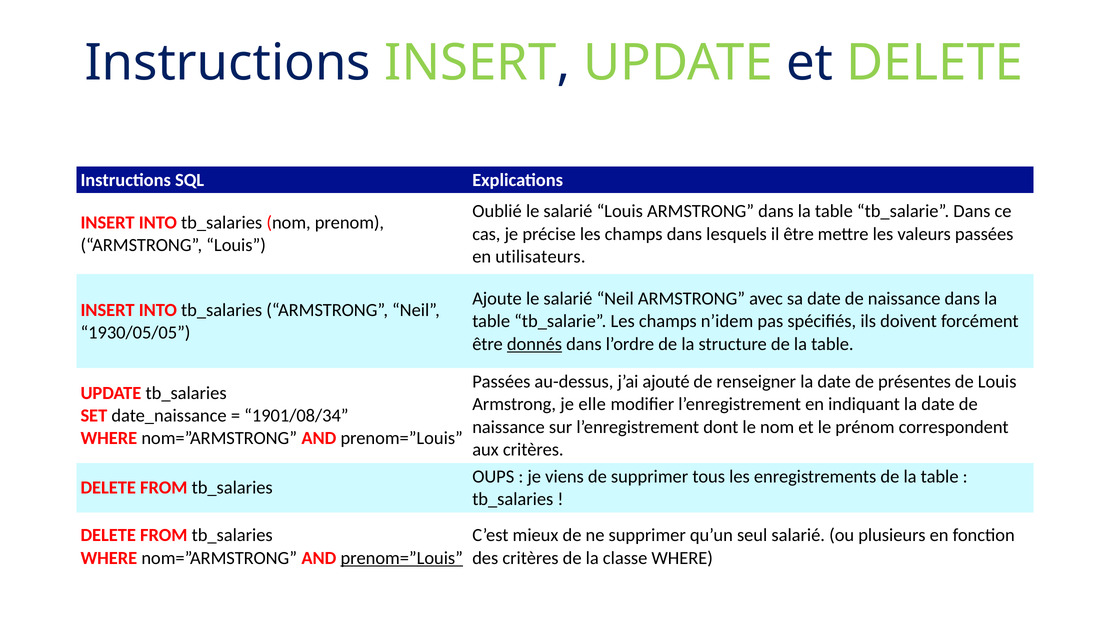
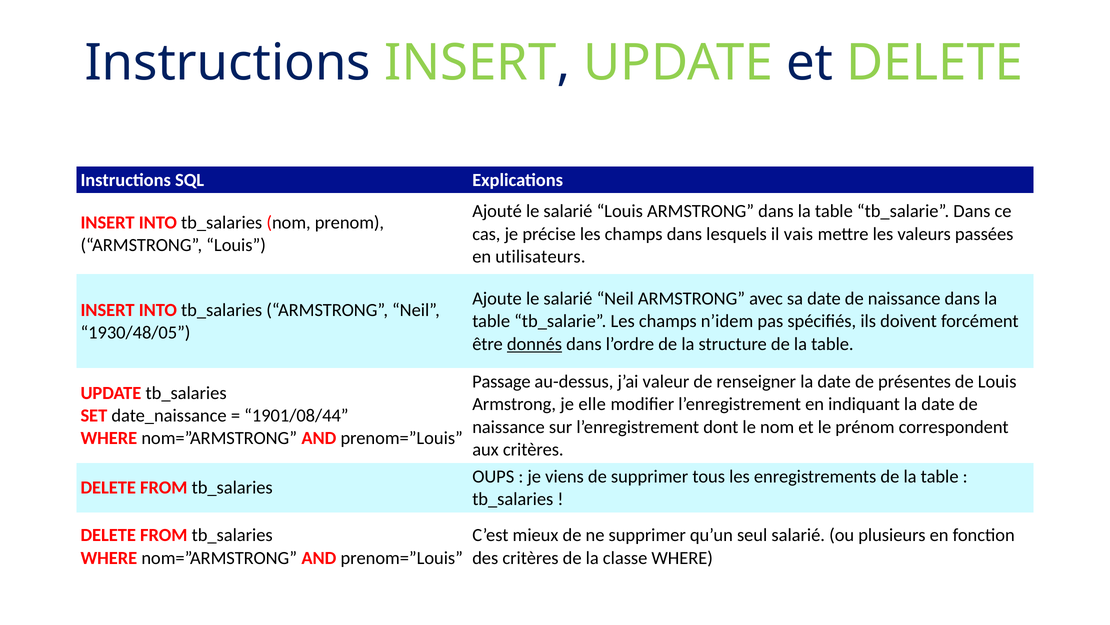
Oublié: Oublié -> Ajouté (497, 211)
il être: être -> vais (798, 234)
1930/05/05: 1930/05/05 -> 1930/48/05 (135, 332)
Passées: Passées -> Passage (501, 381)
ajouté: ajouté -> valeur (666, 381)
1901/08/34: 1901/08/34 -> 1901/08/44 (296, 415)
prenom=”Louis underline: present -> none (402, 557)
